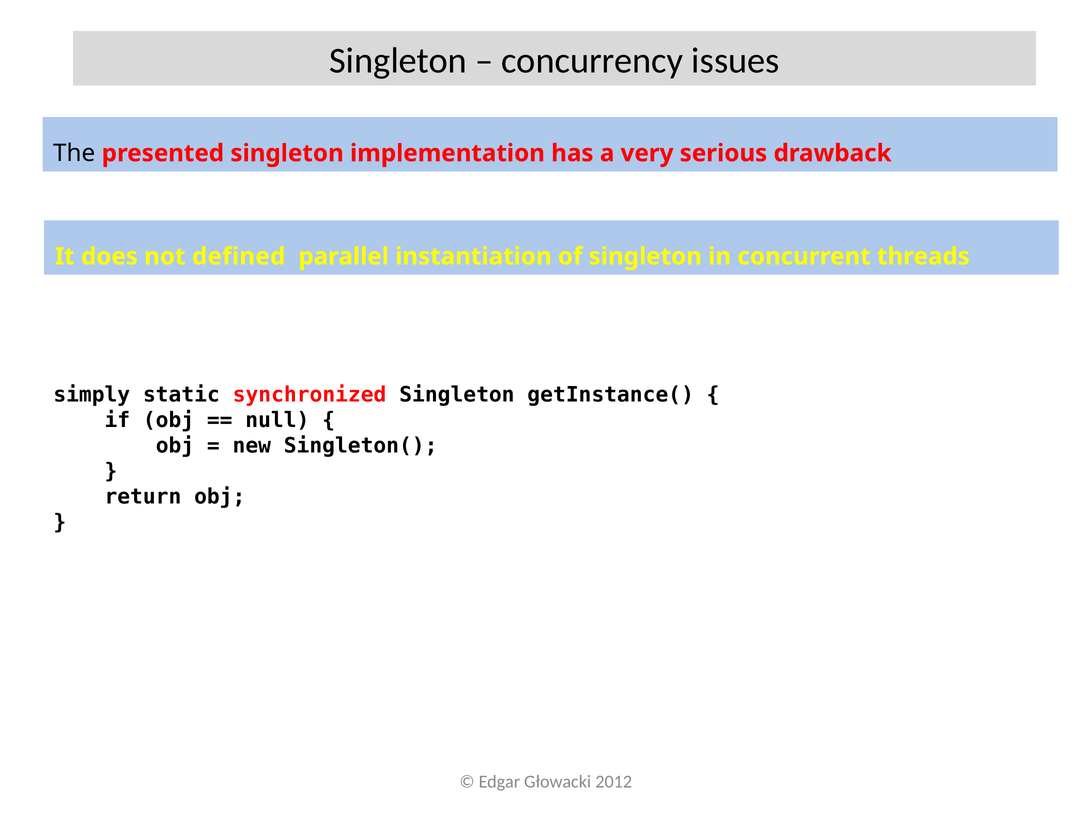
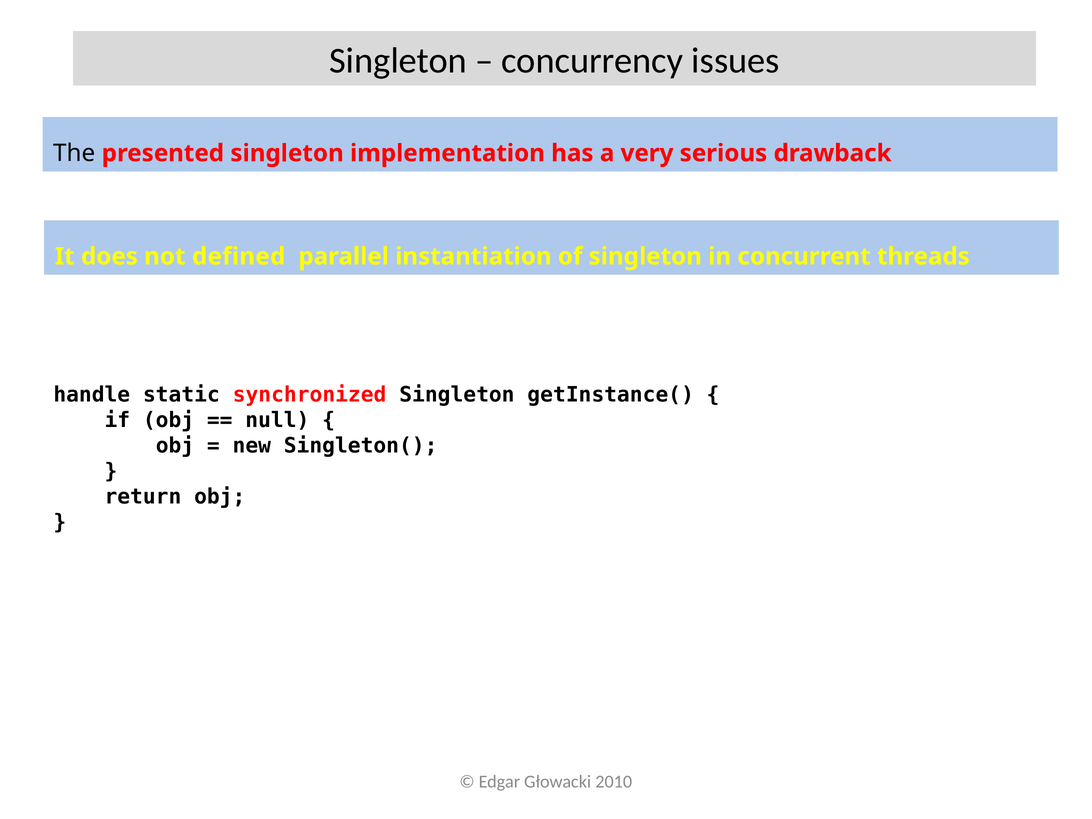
simply: simply -> handle (92, 395)
2012: 2012 -> 2010 (614, 782)
